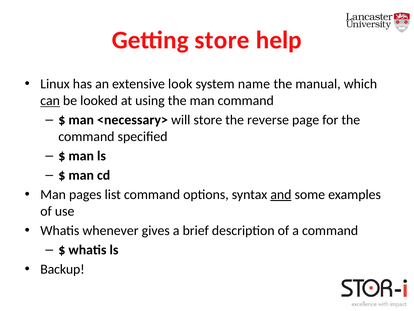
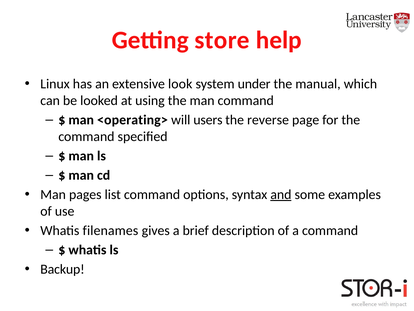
name: name -> under (254, 84)
can underline: present -> none (50, 100)
<necessary>: <necessary> -> <operating> (132, 120)
will store: store -> users (208, 120)
whenever: whenever -> filenames (110, 230)
